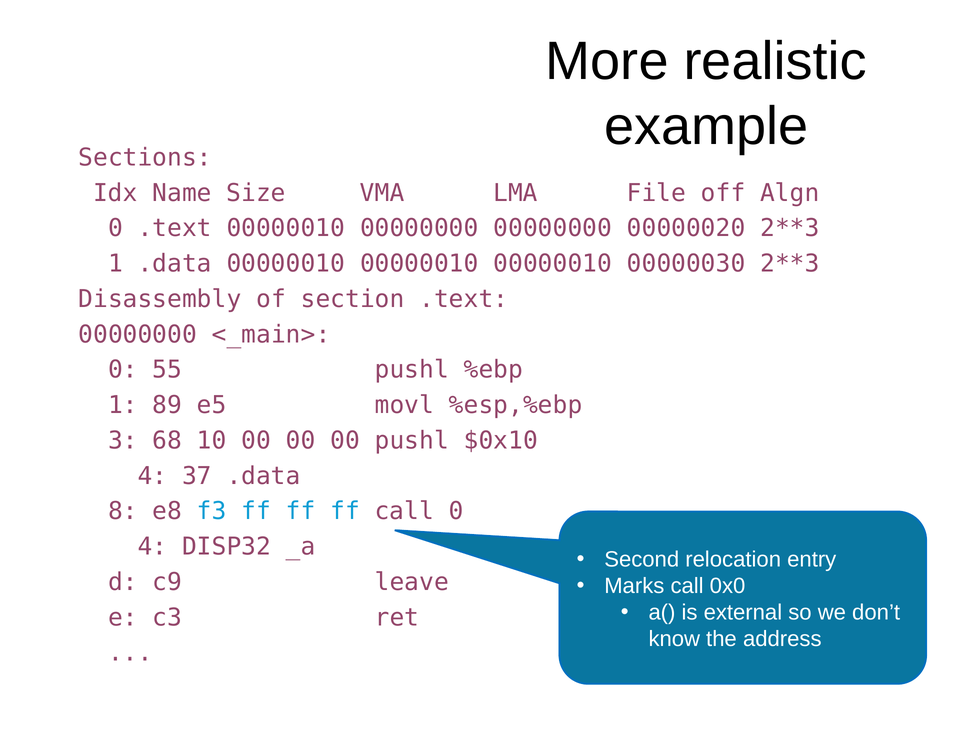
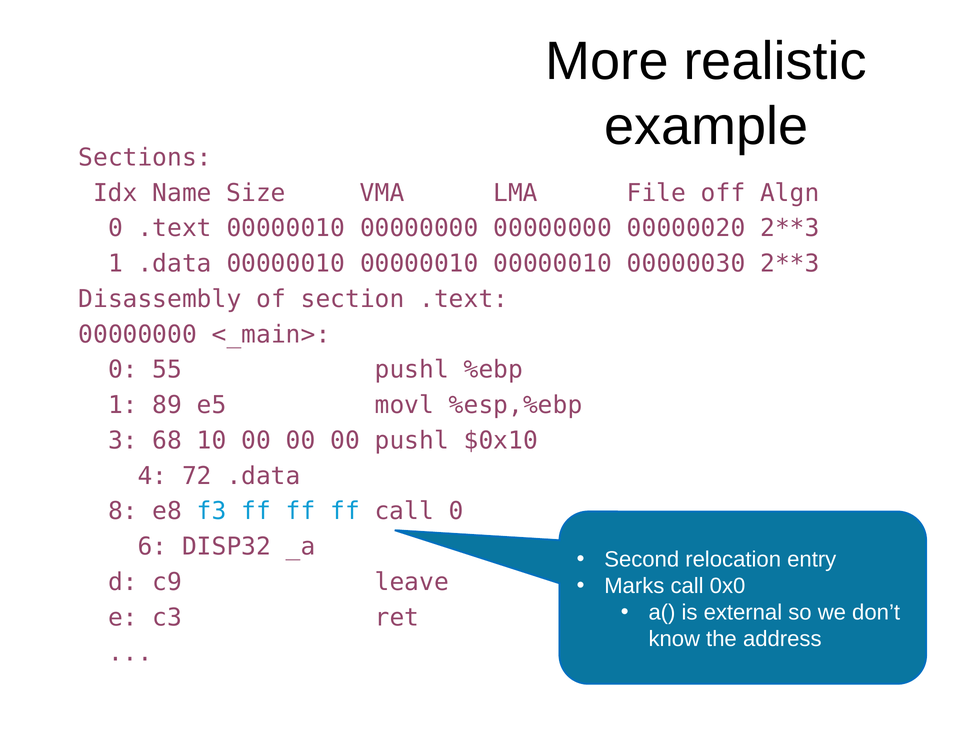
37: 37 -> 72 (197, 476)
4: 4 -> 6 (152, 547)
